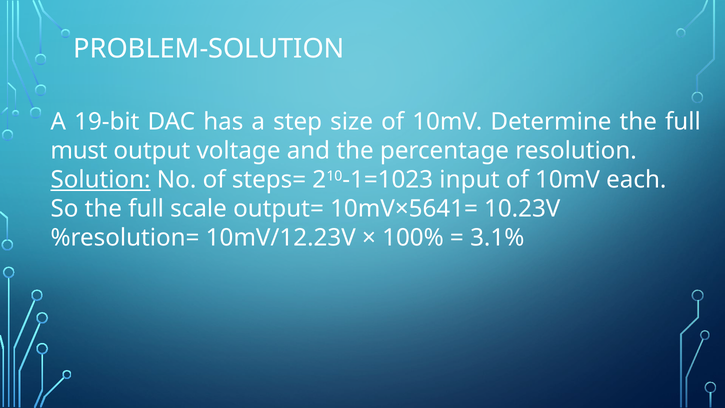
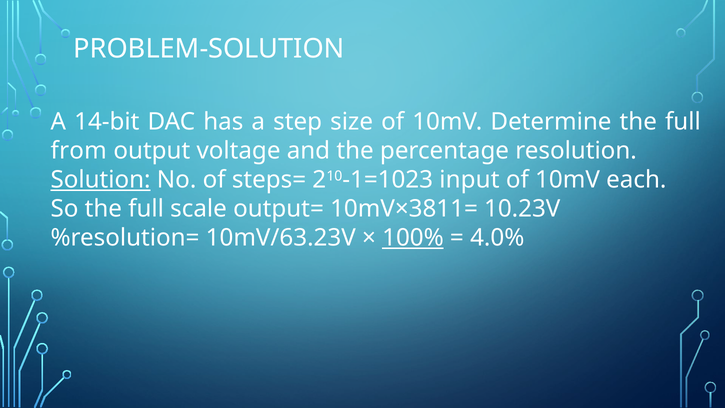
19-bit: 19-bit -> 14-bit (107, 122)
must: must -> from (79, 151)
10mV×5641=: 10mV×5641= -> 10mV×3811= (404, 209)
10mV/12.23V: 10mV/12.23V -> 10mV/63.23V (281, 238)
100% underline: none -> present (413, 238)
3.1%: 3.1% -> 4.0% (497, 238)
